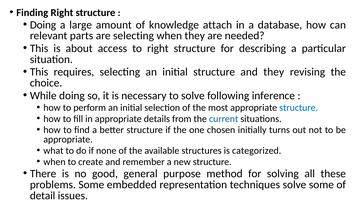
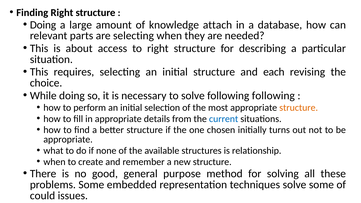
and they: they -> each (274, 72)
following inference: inference -> following (273, 96)
structure colour: blue -> orange (299, 108)
categorized: categorized -> relationship (257, 151)
detail: detail -> could (43, 196)
